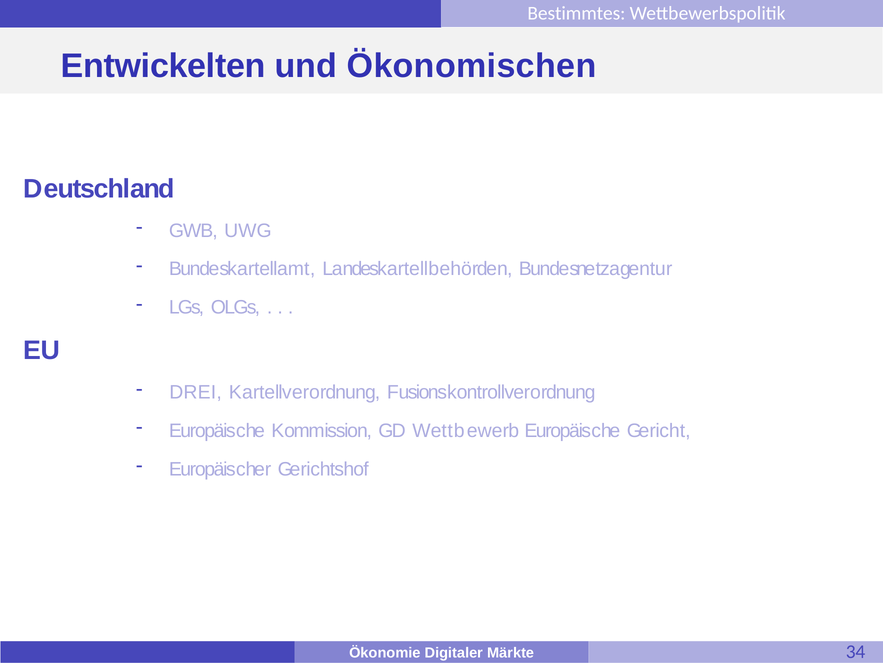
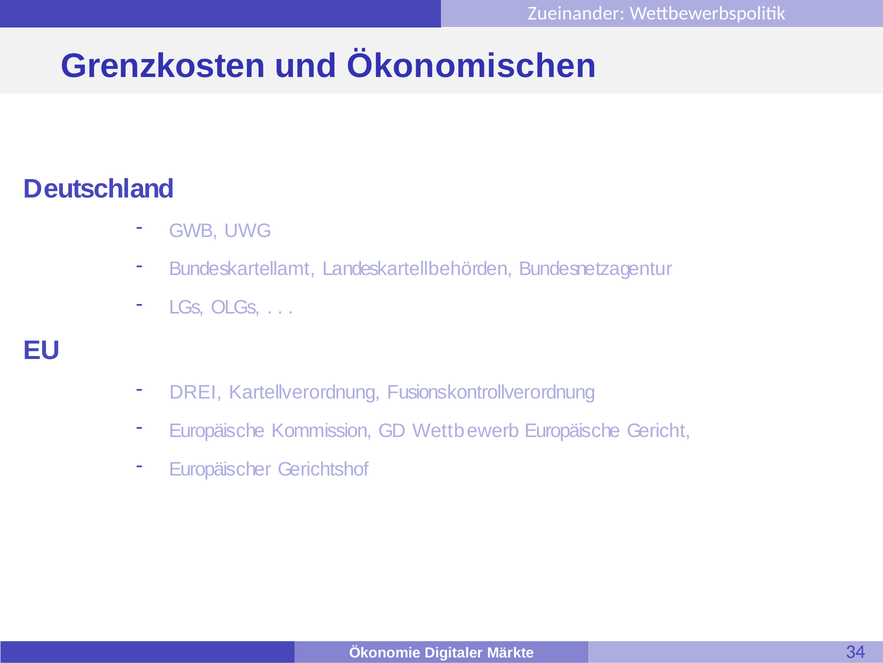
Bestimmtes: Bestimmtes -> Zueinander (576, 13)
Entwickelten: Entwickelten -> Grenzkosten (163, 66)
